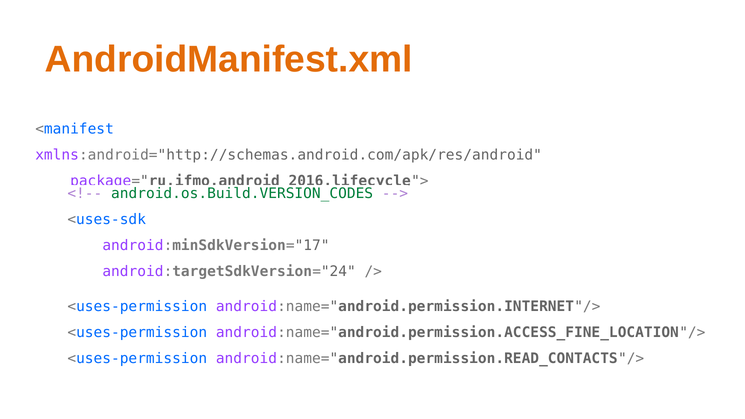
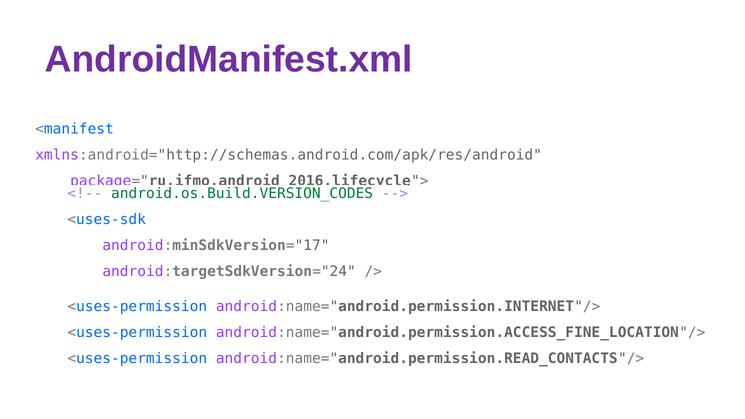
AndroidManifest.xml colour: orange -> purple (229, 59)
